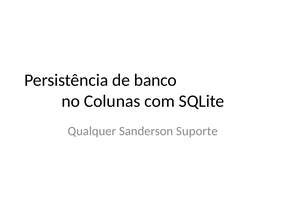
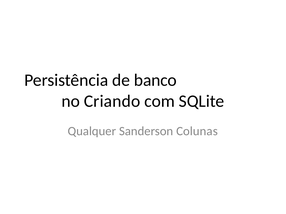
Colunas: Colunas -> Criando (112, 101)
Suporte: Suporte -> Colunas (197, 131)
